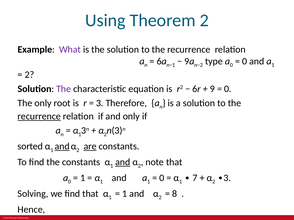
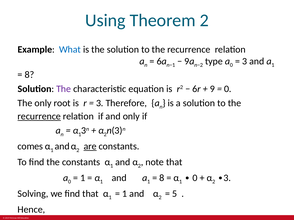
What colour: purple -> blue (70, 50)
0: 0 -> 3 (245, 61)
2: 2 -> 8 (29, 75)
sorted: sorted -> comes (30, 147)
and underline: present -> none (62, 147)
and underline: present -> none (123, 162)
0: 0 -> 8 (162, 178)
1 7: 7 -> 0 (195, 178)
8: 8 -> 5 (175, 194)
